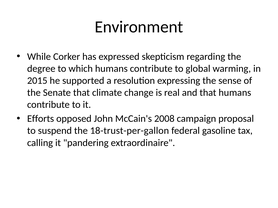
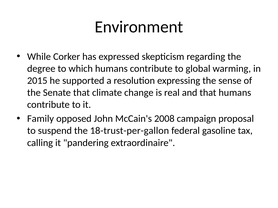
Efforts: Efforts -> Family (41, 119)
